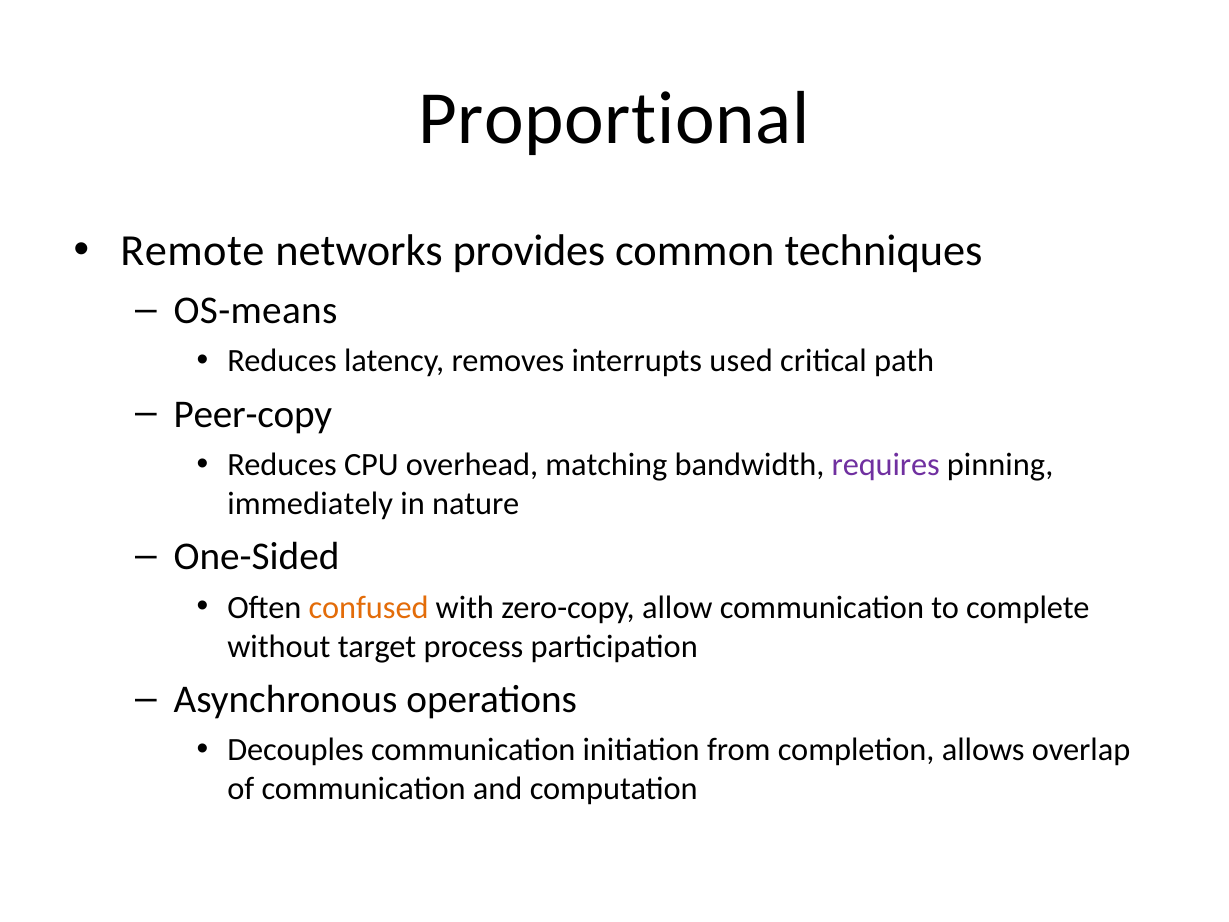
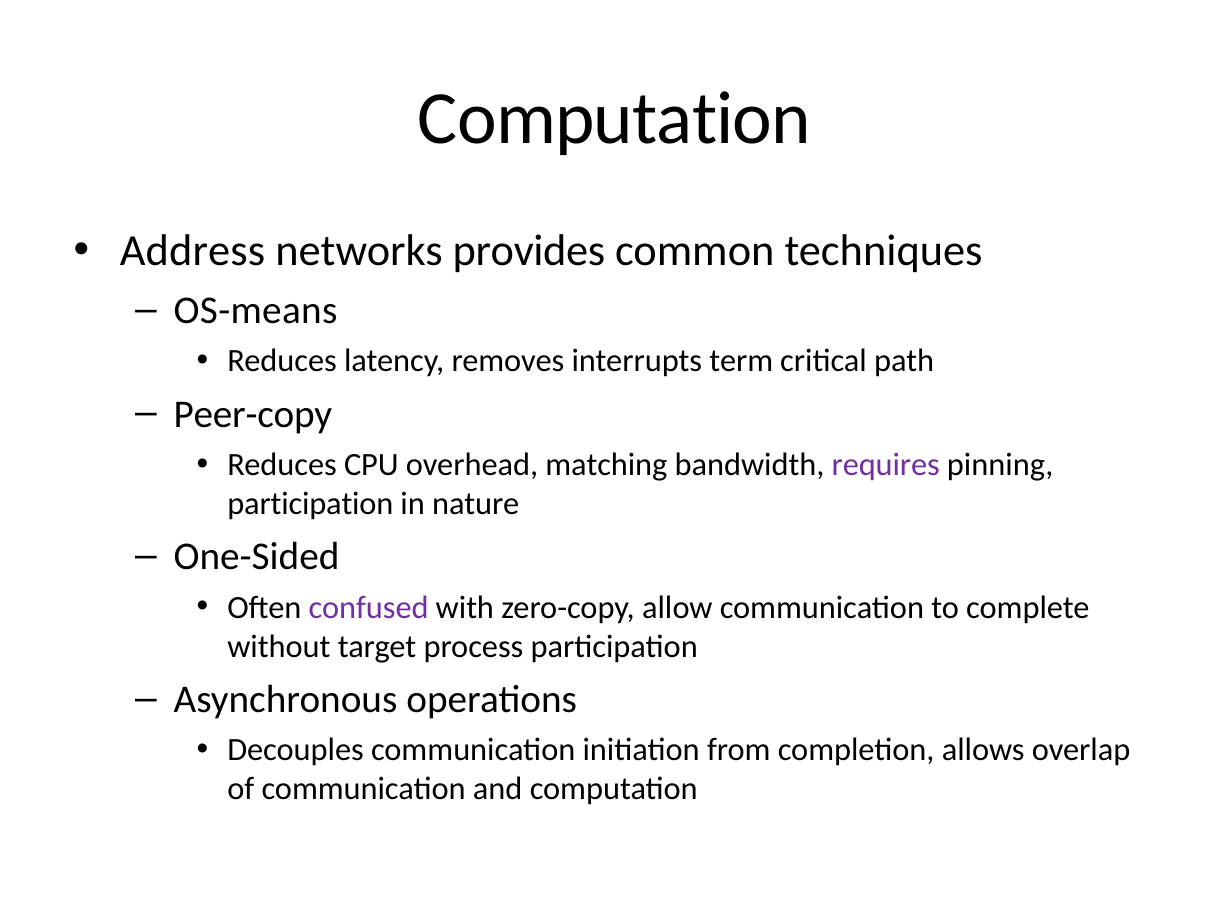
Proportional: Proportional -> Computation (615, 119)
Remote: Remote -> Address (193, 251)
used: used -> term (741, 361)
immediately: immediately -> participation (310, 504)
confused colour: orange -> purple (369, 607)
